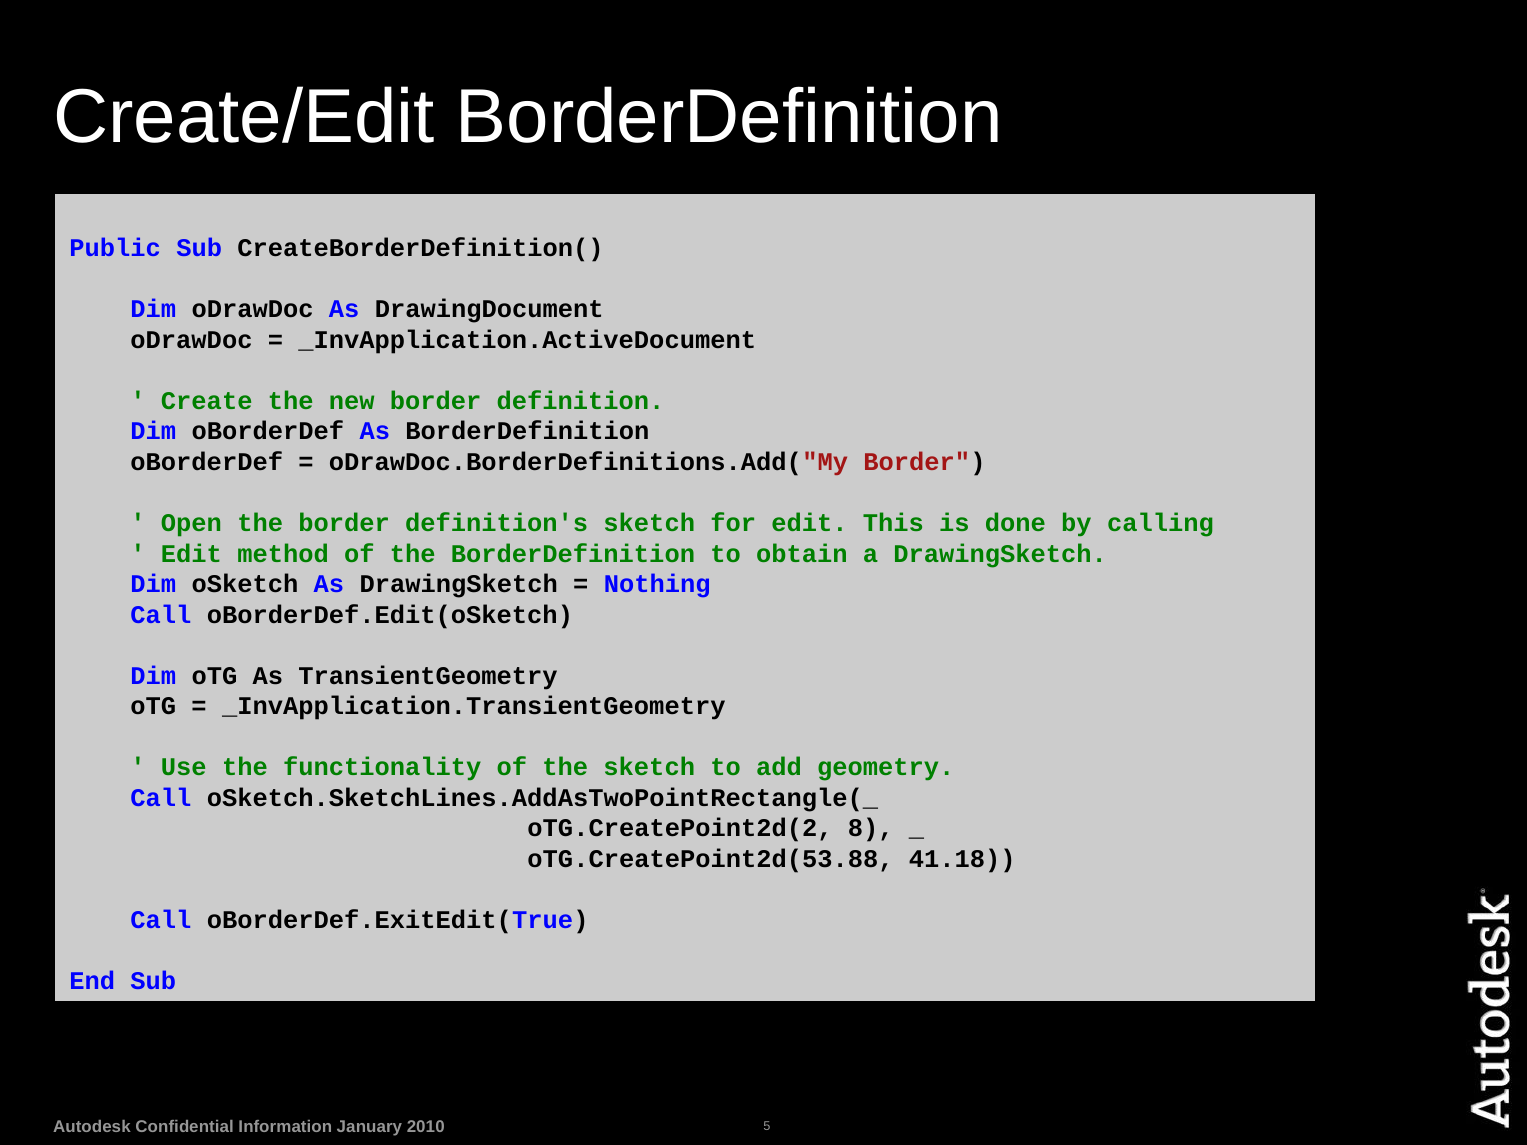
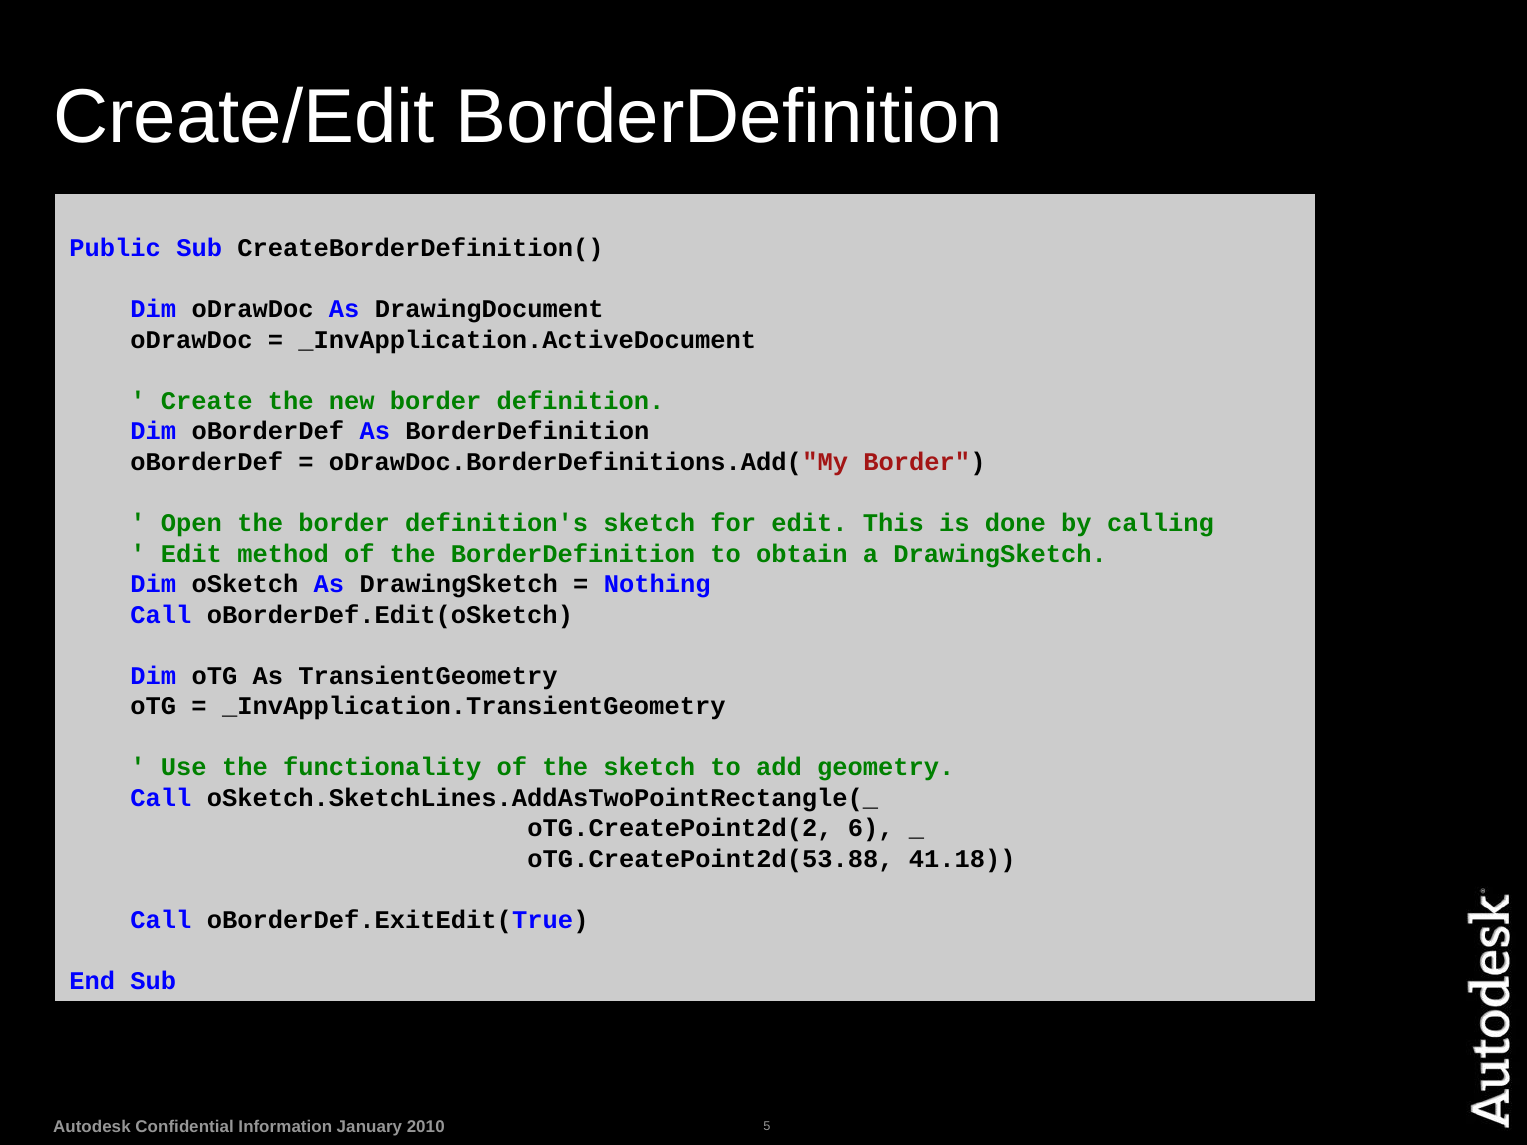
8: 8 -> 6 (871, 829)
